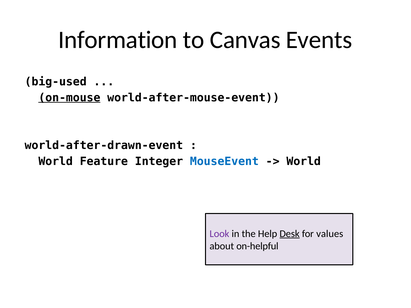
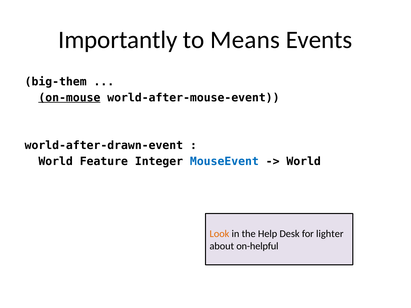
Information: Information -> Importantly (118, 40)
Canvas: Canvas -> Means (245, 40)
big-used: big-used -> big-them (56, 82)
Look colour: purple -> orange (219, 234)
Desk underline: present -> none (290, 234)
values: values -> lighter (330, 234)
